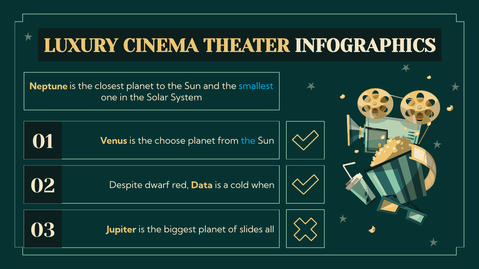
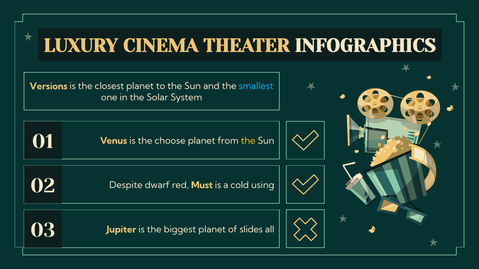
Neptune: Neptune -> Versions (49, 86)
the colour: light blue -> yellow (248, 141)
Data: Data -> Must (202, 185)
when: when -> using (263, 185)
